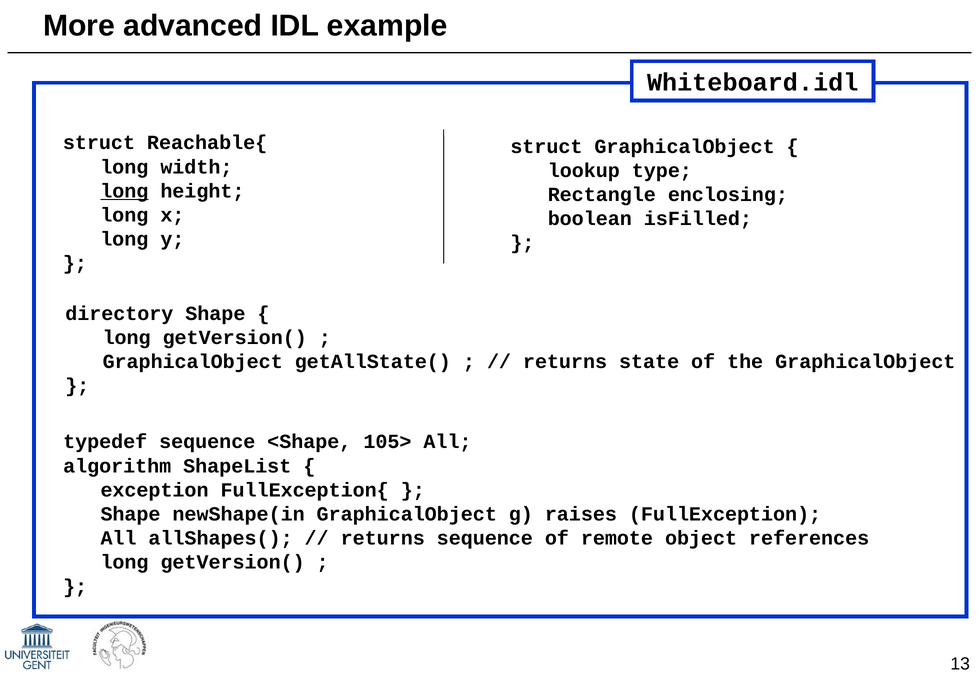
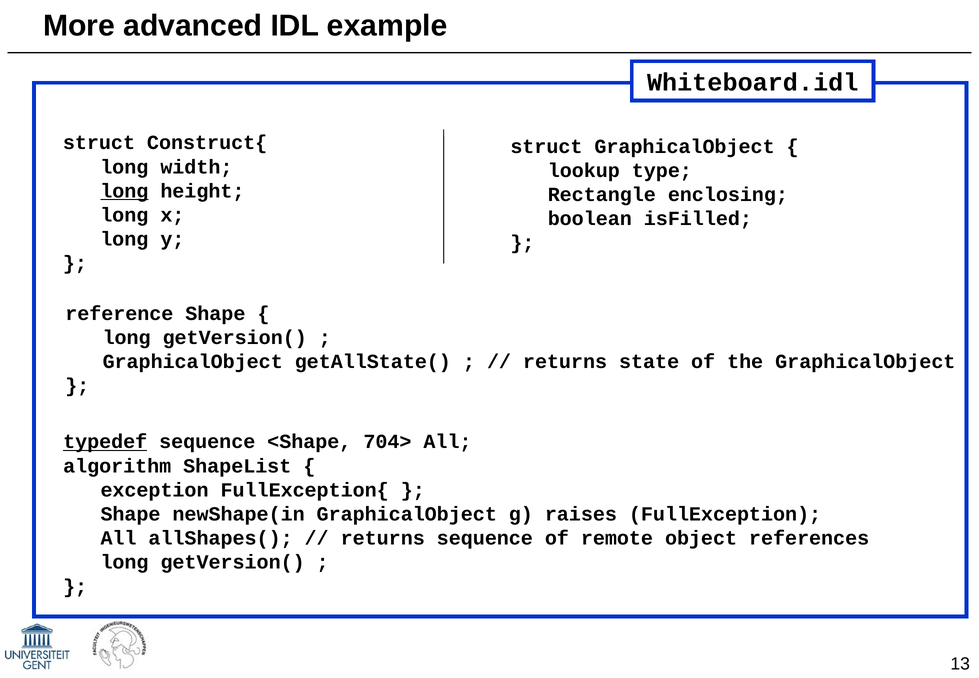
Reachable{: Reachable{ -> Construct{ (207, 143)
directory: directory -> reference (119, 314)
typedef underline: none -> present (105, 442)
105>: 105> -> 704> (387, 442)
